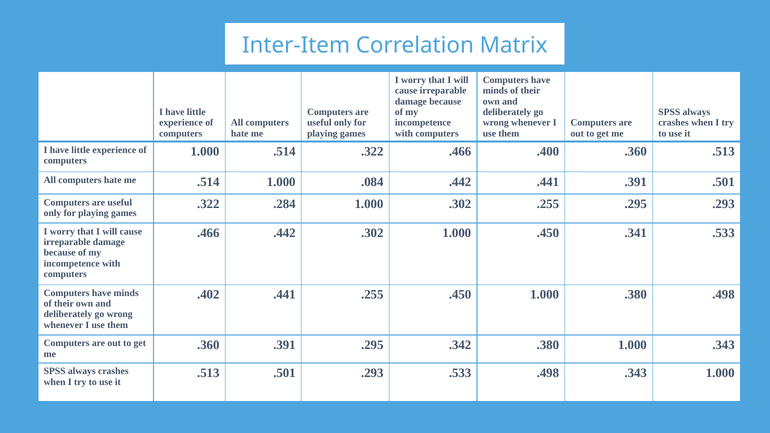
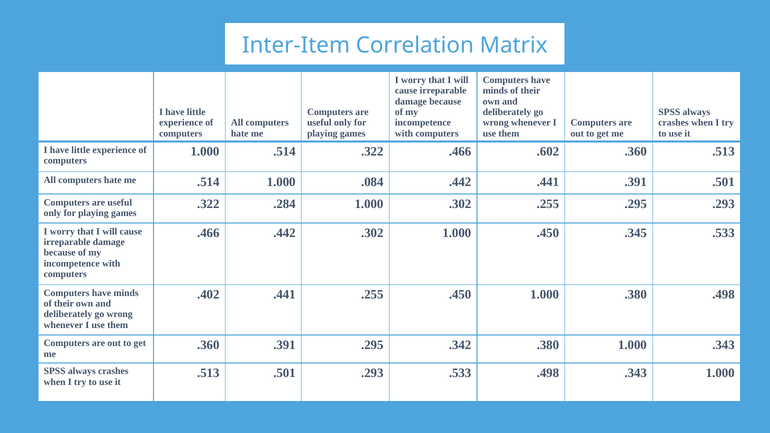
.400: .400 -> .602 (548, 152)
.341: .341 -> .345 (636, 233)
